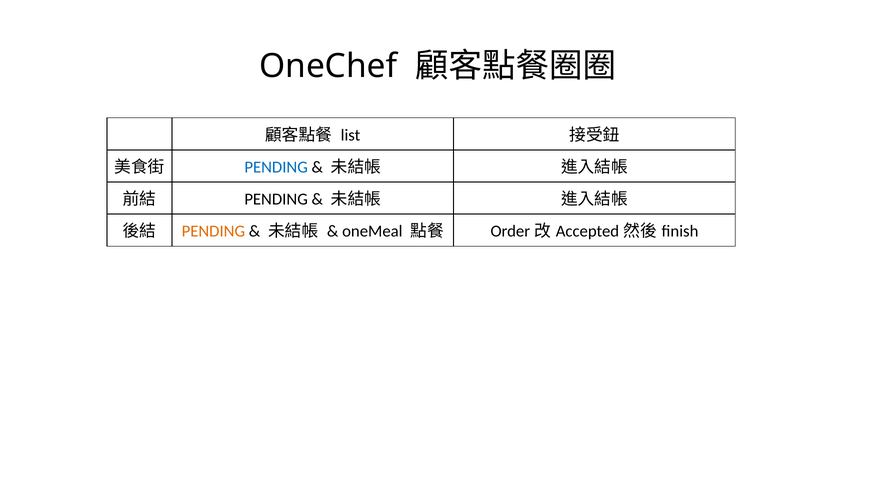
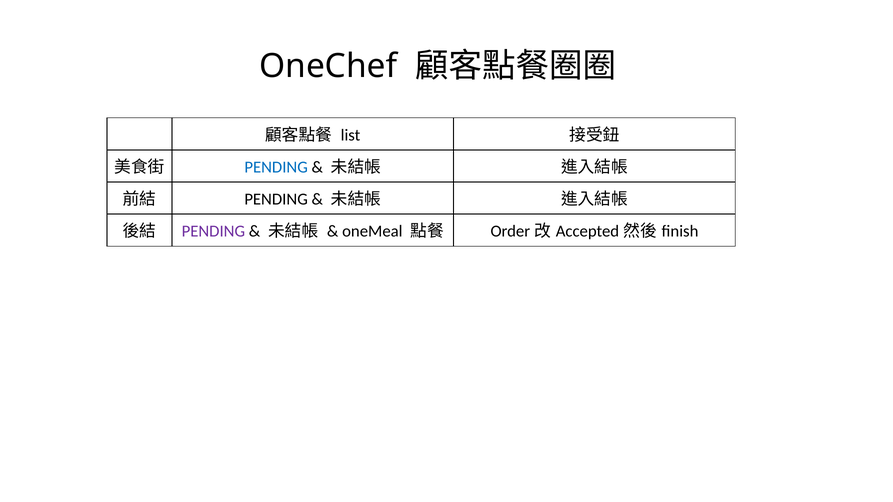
PENDING colour: orange -> purple (213, 231)
